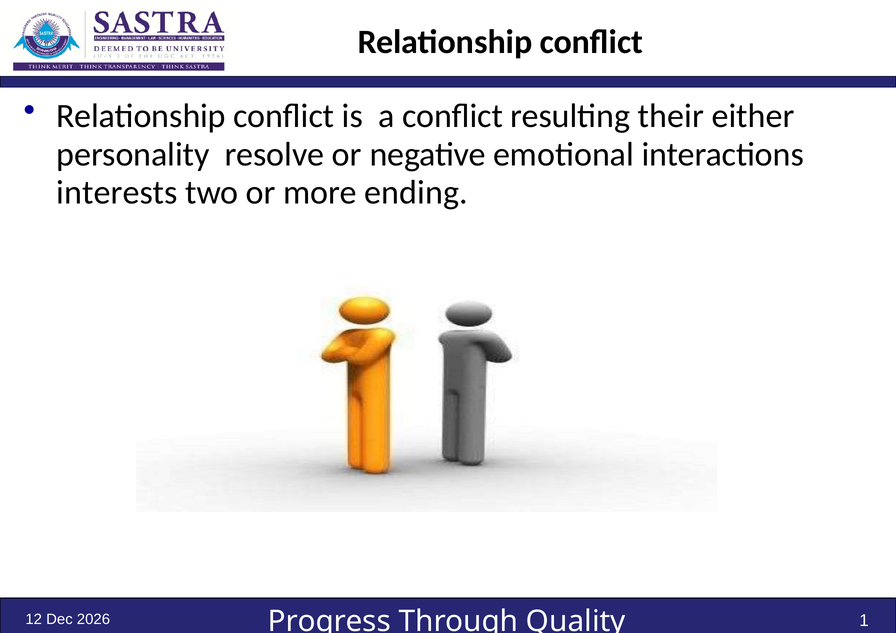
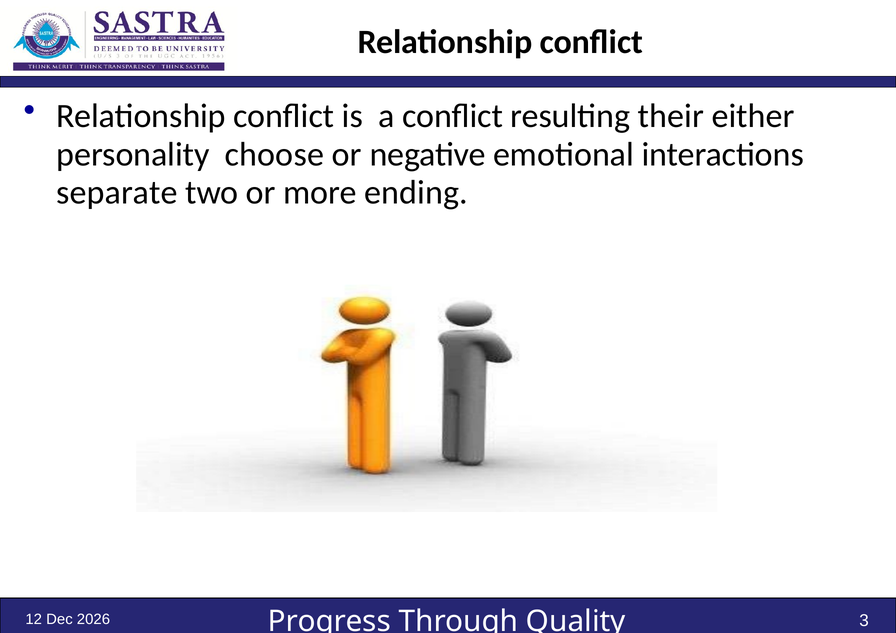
resolve: resolve -> choose (274, 154)
interests: interests -> separate (117, 193)
1: 1 -> 3 (864, 621)
